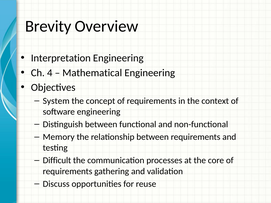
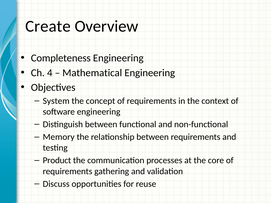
Brevity: Brevity -> Create (48, 26)
Interpretation: Interpretation -> Completeness (61, 58)
Difficult: Difficult -> Product (57, 161)
